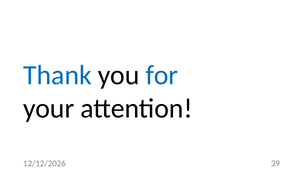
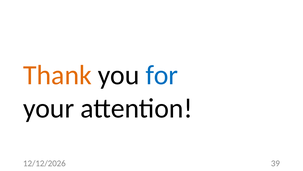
Thank colour: blue -> orange (57, 75)
